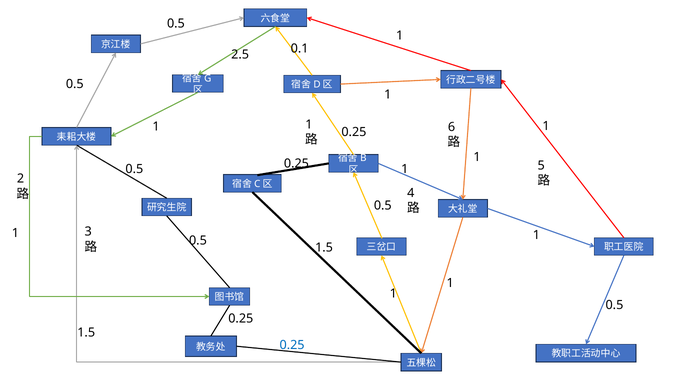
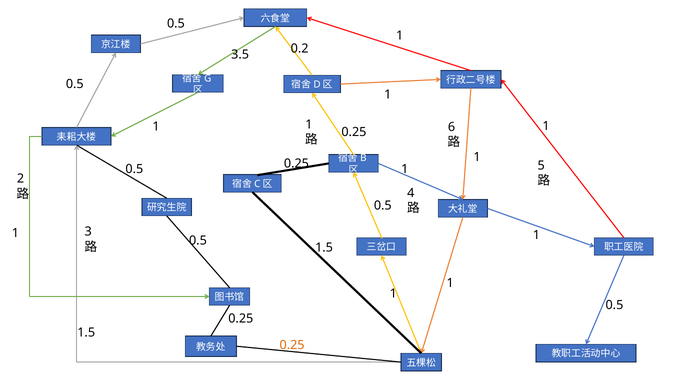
0.1: 0.1 -> 0.2 (300, 48)
2.5: 2.5 -> 3.5 (240, 55)
0.25 colour: blue -> orange (292, 345)
